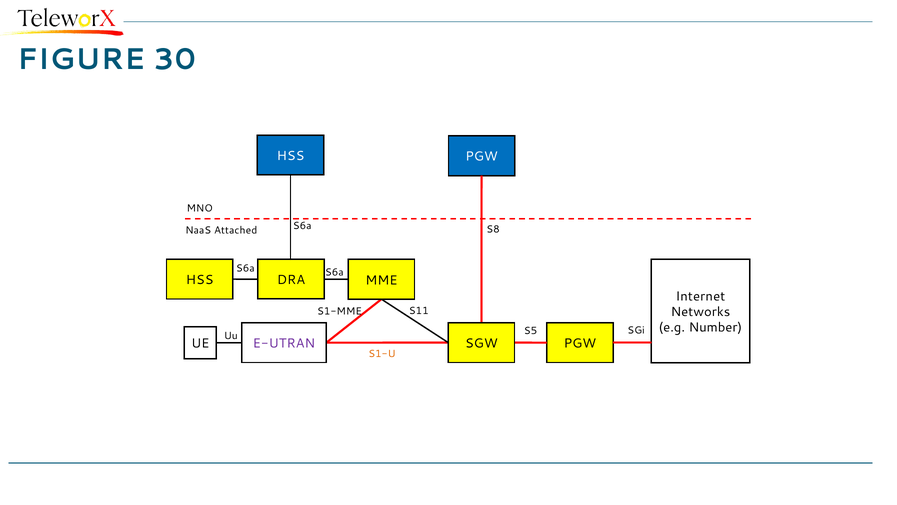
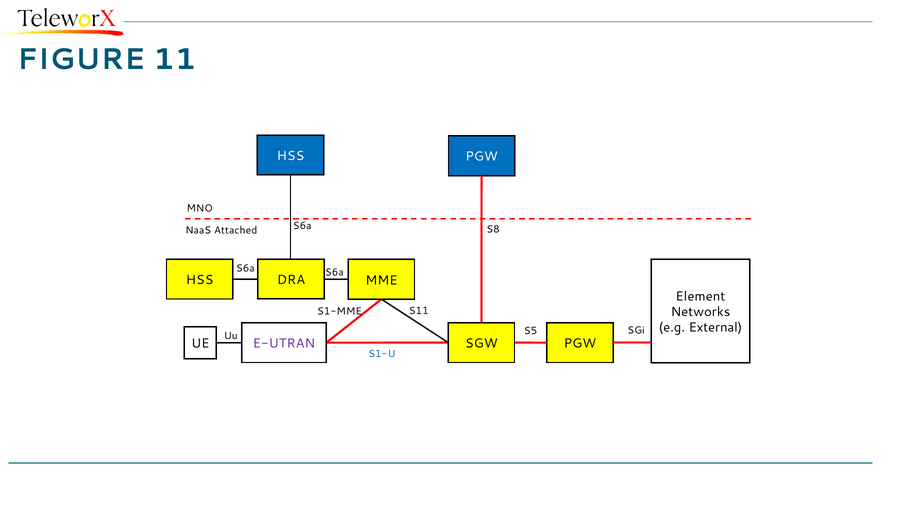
30: 30 -> 11 (175, 59)
Internet: Internet -> Element (700, 296)
Number: Number -> External (715, 327)
S1-U colour: orange -> blue (382, 354)
